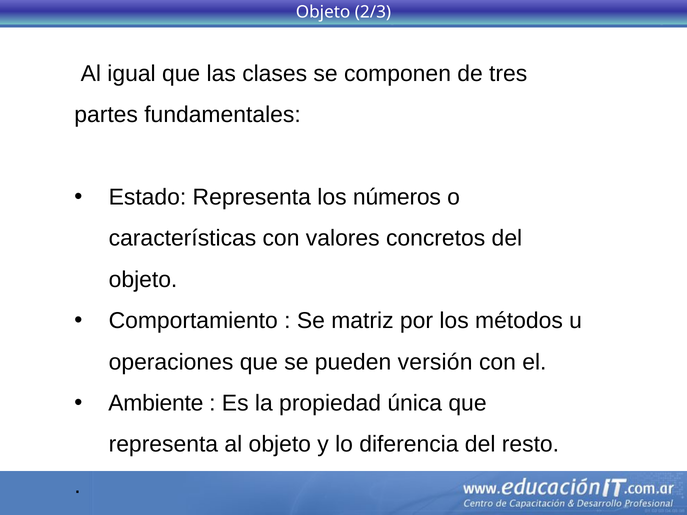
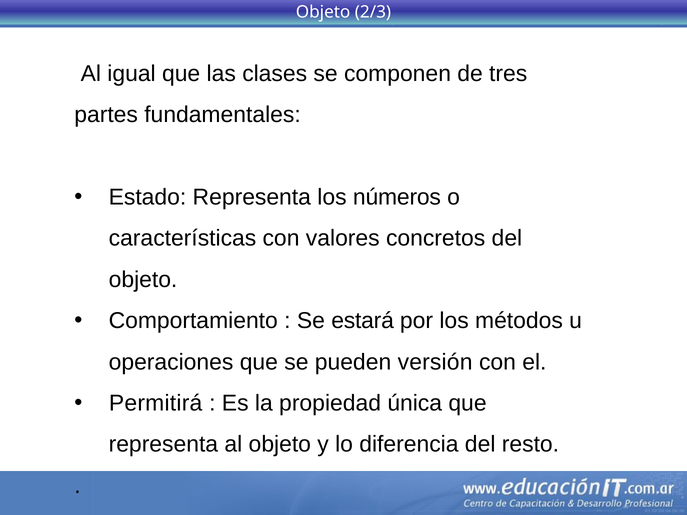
matriz: matriz -> estará (363, 321)
Ambiente: Ambiente -> Permitirá (156, 403)
